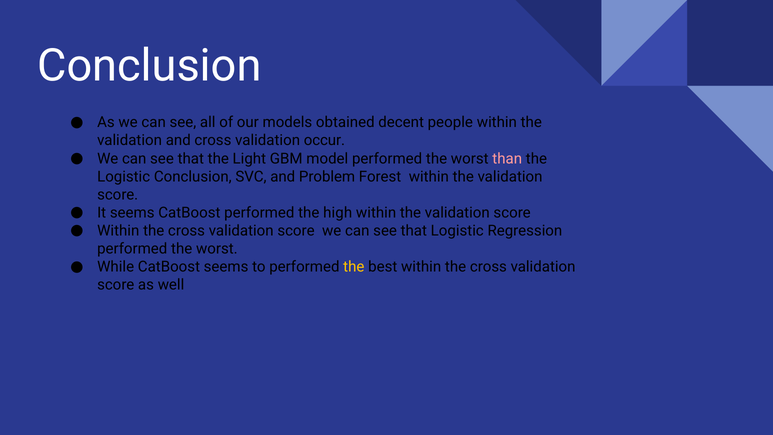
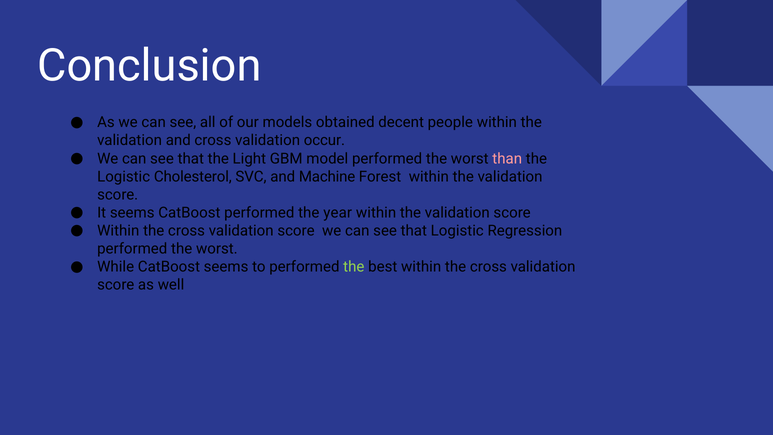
Logistic Conclusion: Conclusion -> Cholesterol (193, 177)
Problem: Problem -> Machine (327, 177)
high: high -> year (338, 213)
the colour: yellow -> light green (354, 267)
